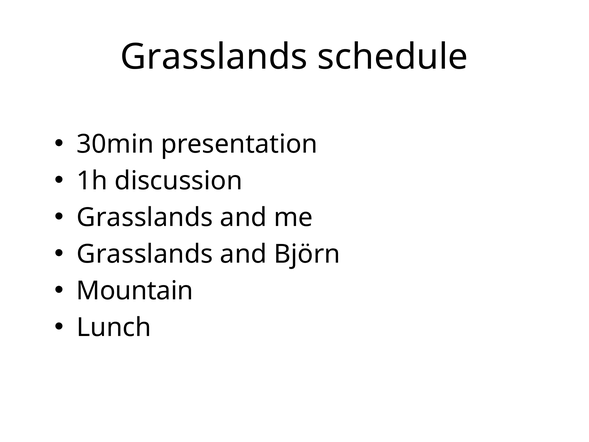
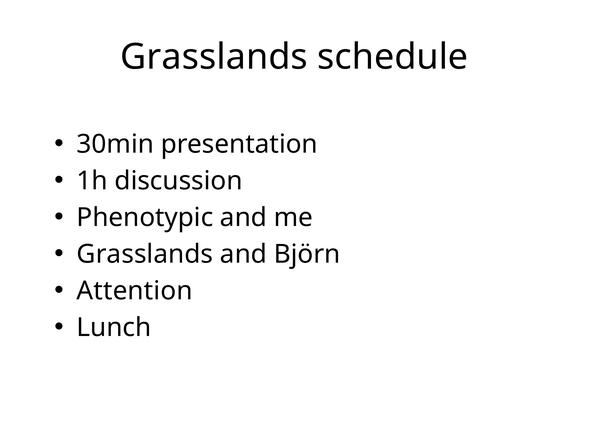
Grasslands: Grasslands -> Phenotypic (145, 217)
Mountain: Mountain -> Attention (135, 291)
